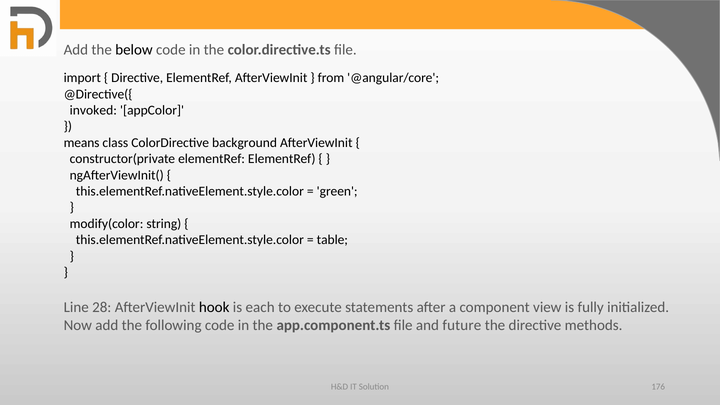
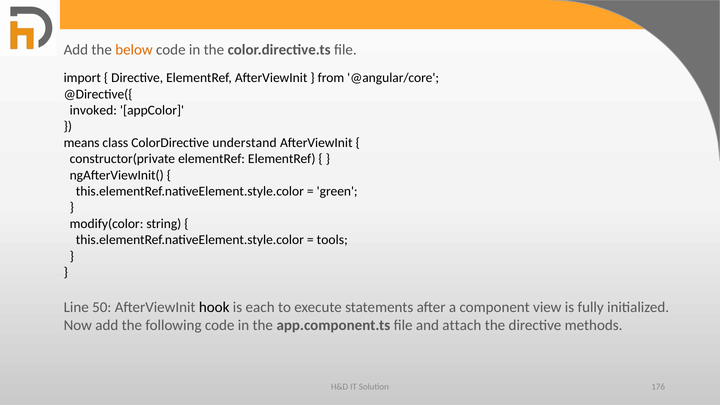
below colour: black -> orange (134, 50)
background: background -> understand (244, 143)
table: table -> tools (332, 240)
28: 28 -> 50 (102, 307)
future: future -> attach (462, 325)
